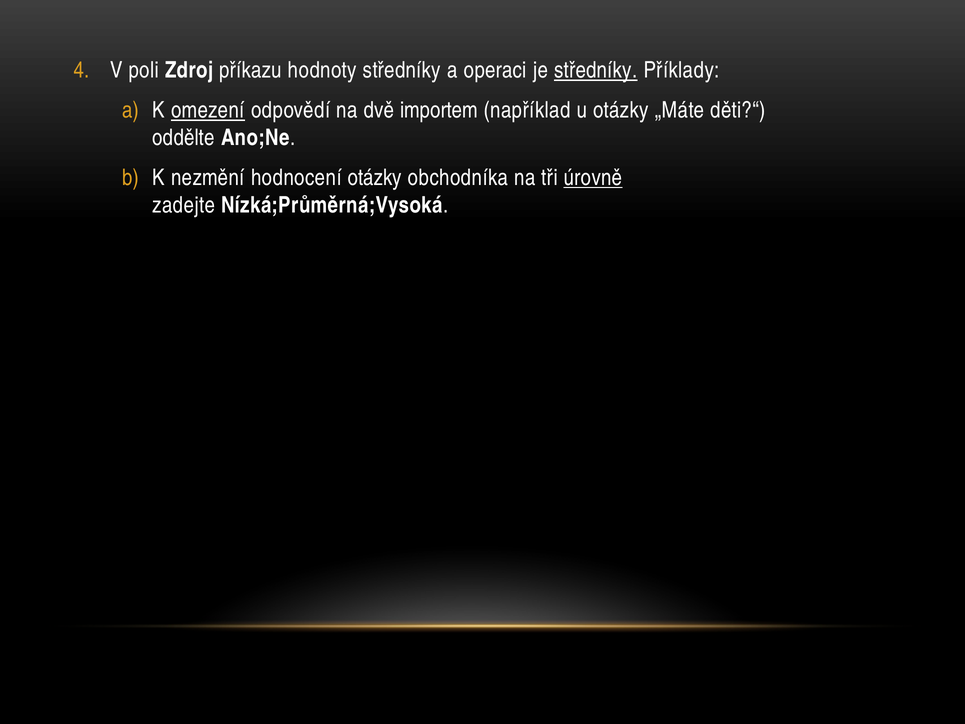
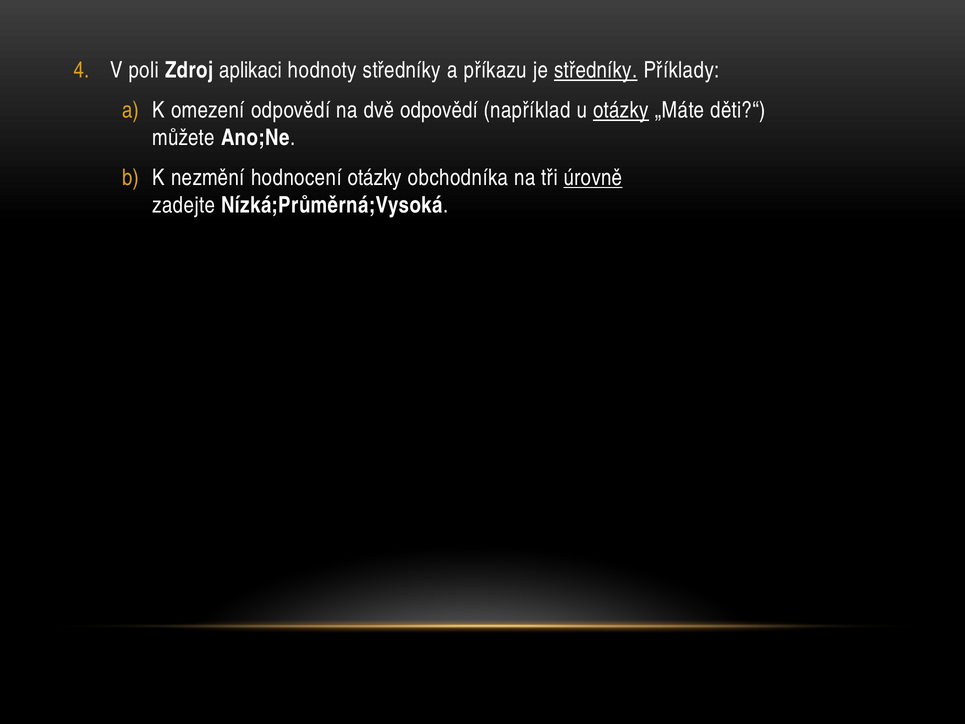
příkazu: příkazu -> aplikaci (251, 70)
operaci: operaci -> příkazu (495, 70)
omezení underline: present -> none (208, 110)
dvě importem: importem -> odpovědí (439, 110)
otázky underline: none -> present (621, 110)
oddělte: oddělte -> můžete (184, 138)
